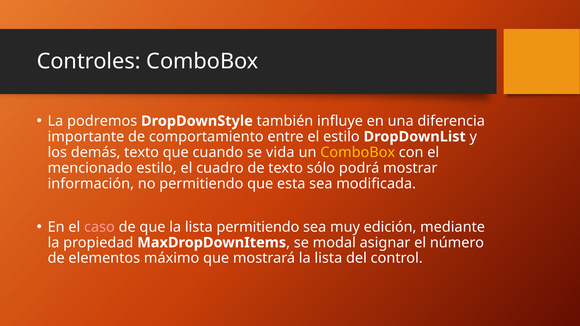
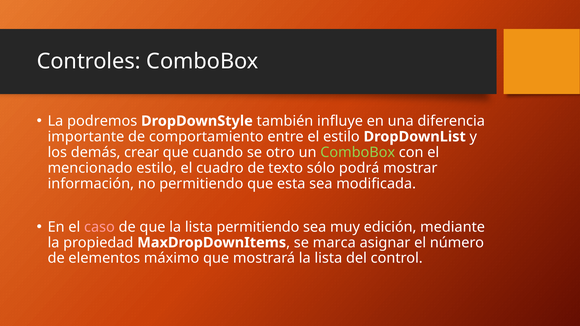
demás texto: texto -> crear (142, 152)
vida: vida -> otro (280, 152)
ComboBox colour: yellow -> light green (358, 152)
modal: modal -> marca (334, 243)
